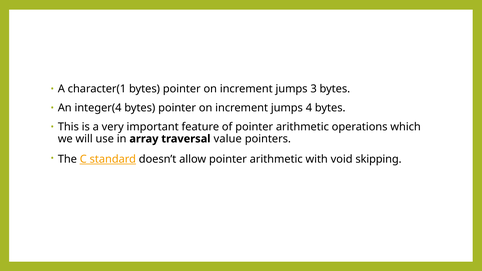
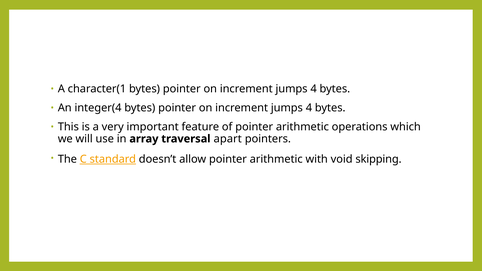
3: 3 -> 4 (314, 89)
value: value -> apart (228, 139)
